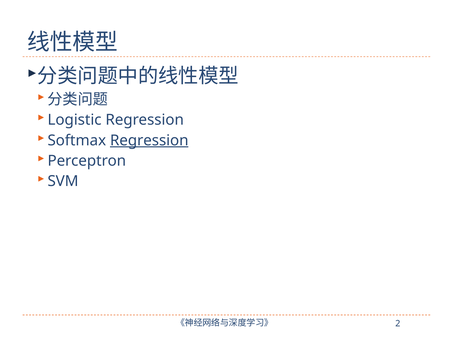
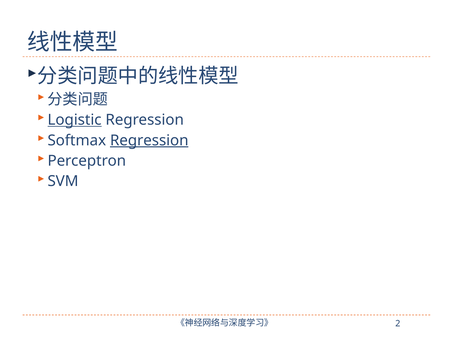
Logistic underline: none -> present (75, 120)
